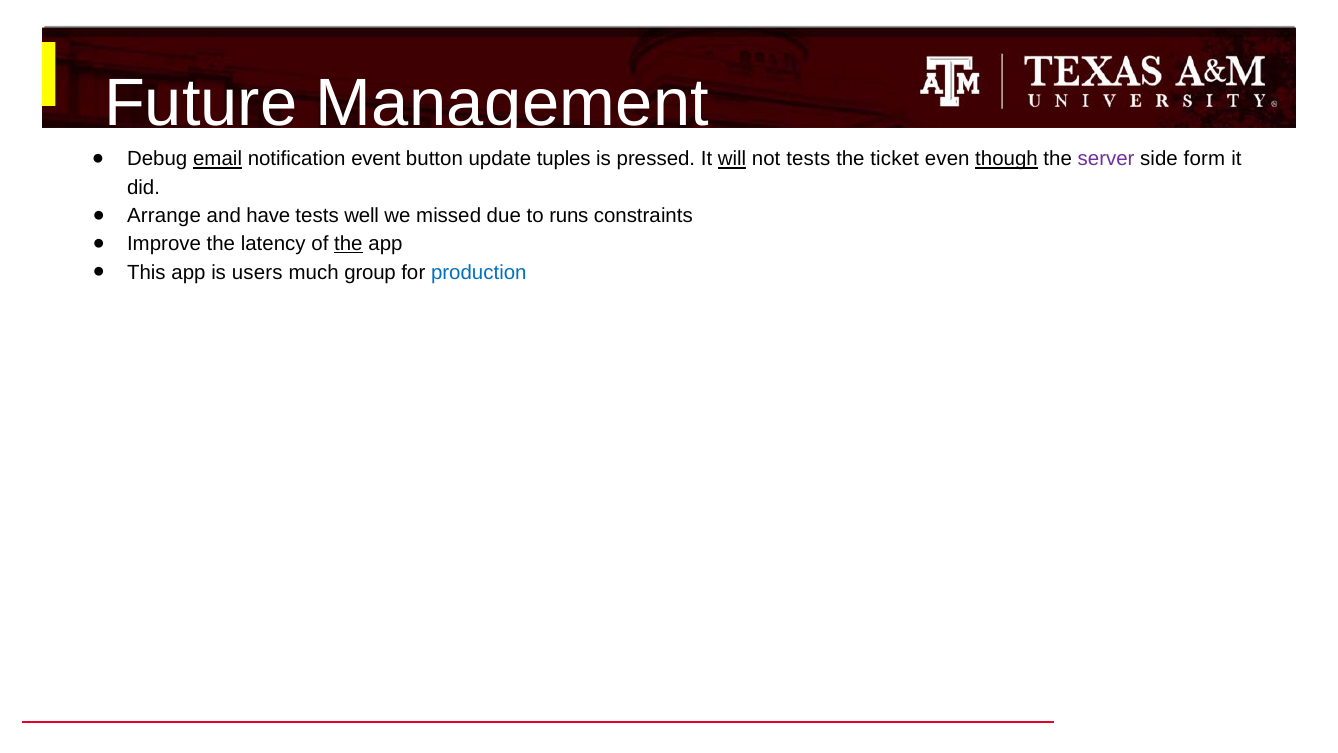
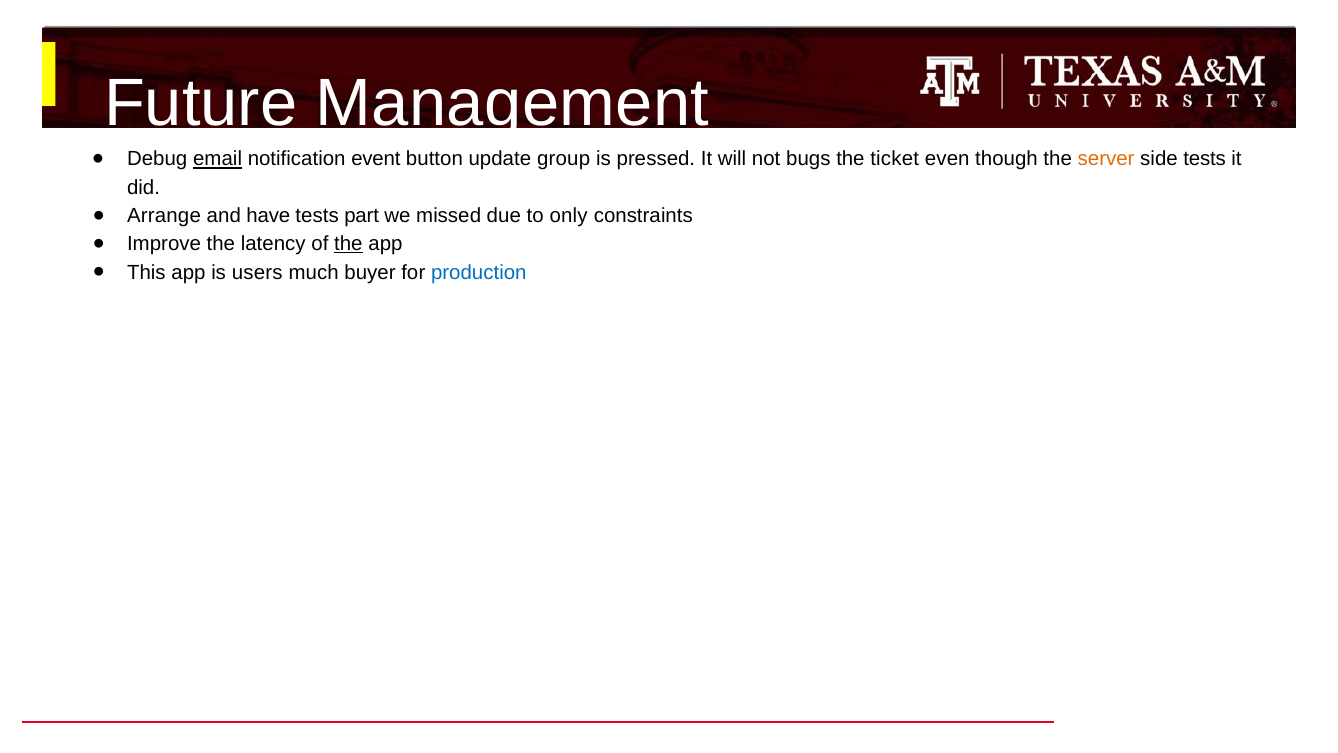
tuples: tuples -> group (564, 159)
will underline: present -> none (732, 159)
not tests: tests -> bugs (808, 159)
though underline: present -> none (1007, 159)
server colour: purple -> orange (1106, 159)
side form: form -> tests (1205, 159)
well: well -> part (362, 216)
runs: runs -> only (569, 216)
group: group -> buyer (370, 272)
